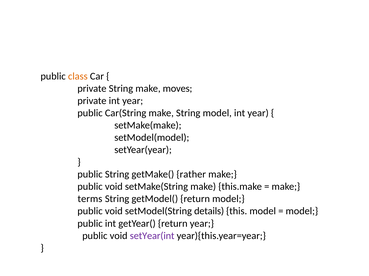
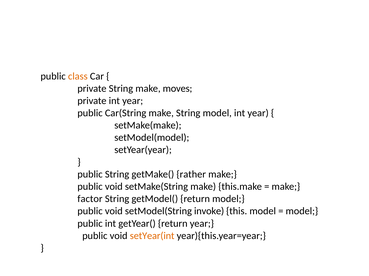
terms: terms -> factor (90, 199)
details: details -> invoke (209, 212)
setYear(int colour: purple -> orange (152, 236)
